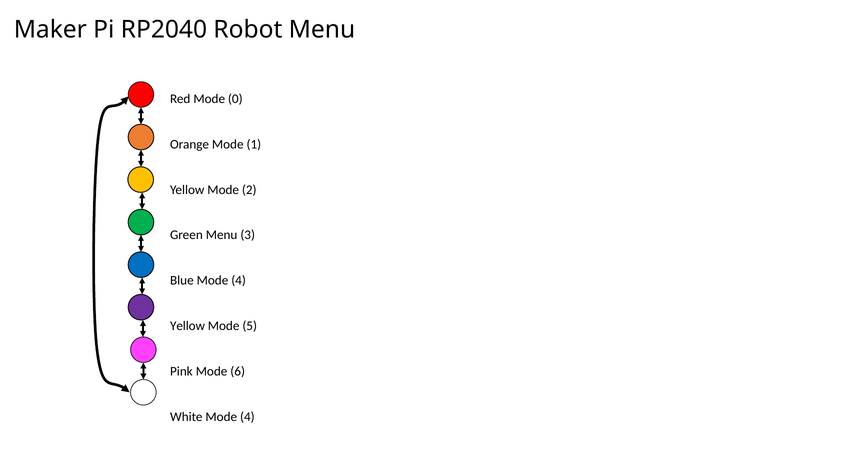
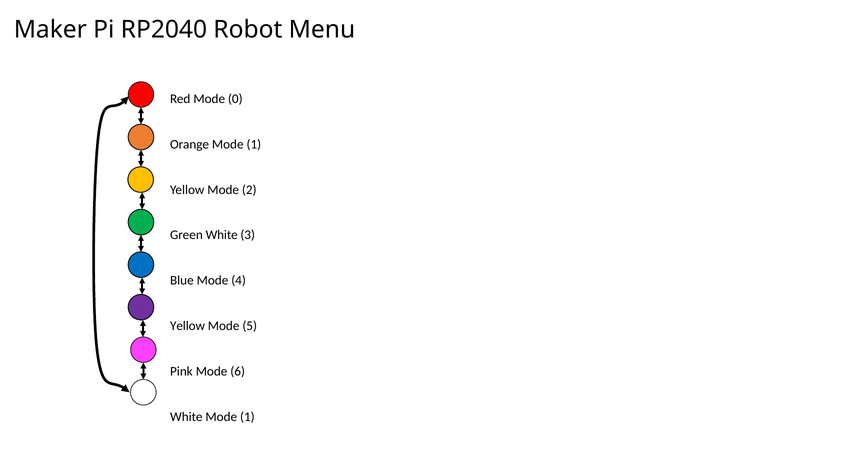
Green Menu: Menu -> White (222, 235)
White Mode 4: 4 -> 1 (247, 417)
